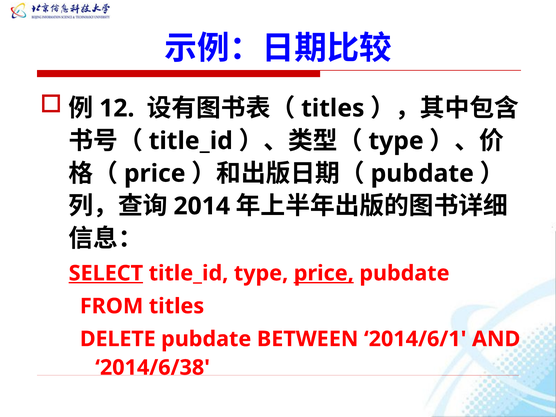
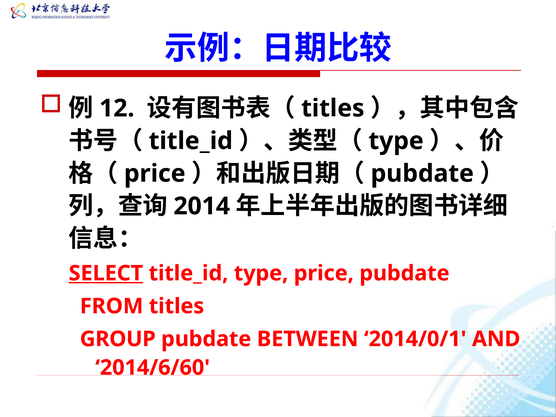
price underline: present -> none (324, 273)
DELETE: DELETE -> GROUP (118, 339)
2014/6/1: 2014/6/1 -> 2014/0/1 (415, 339)
2014/6/38: 2014/6/38 -> 2014/6/60 (153, 368)
